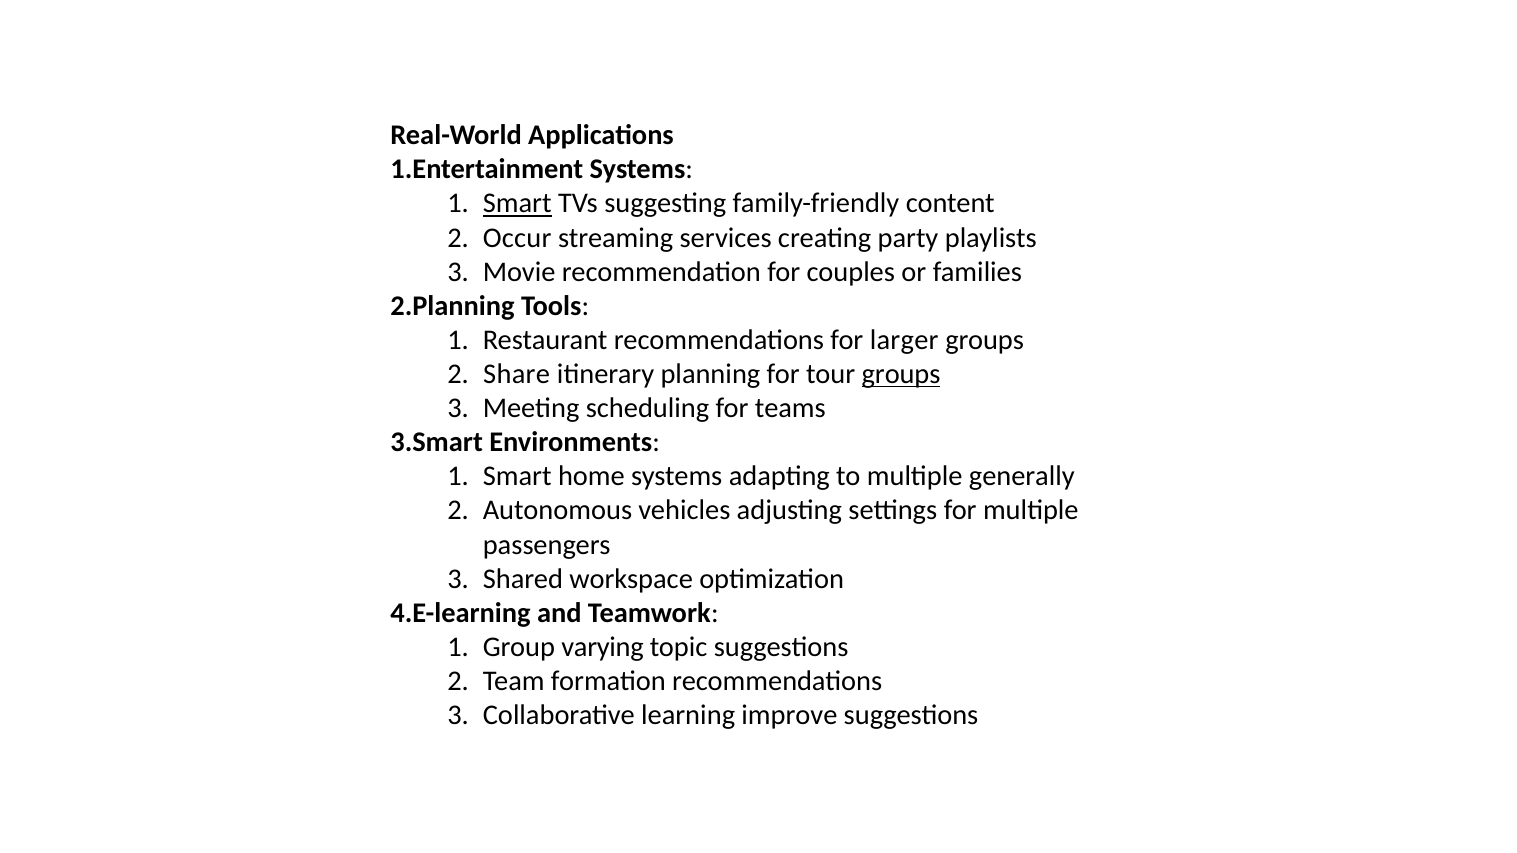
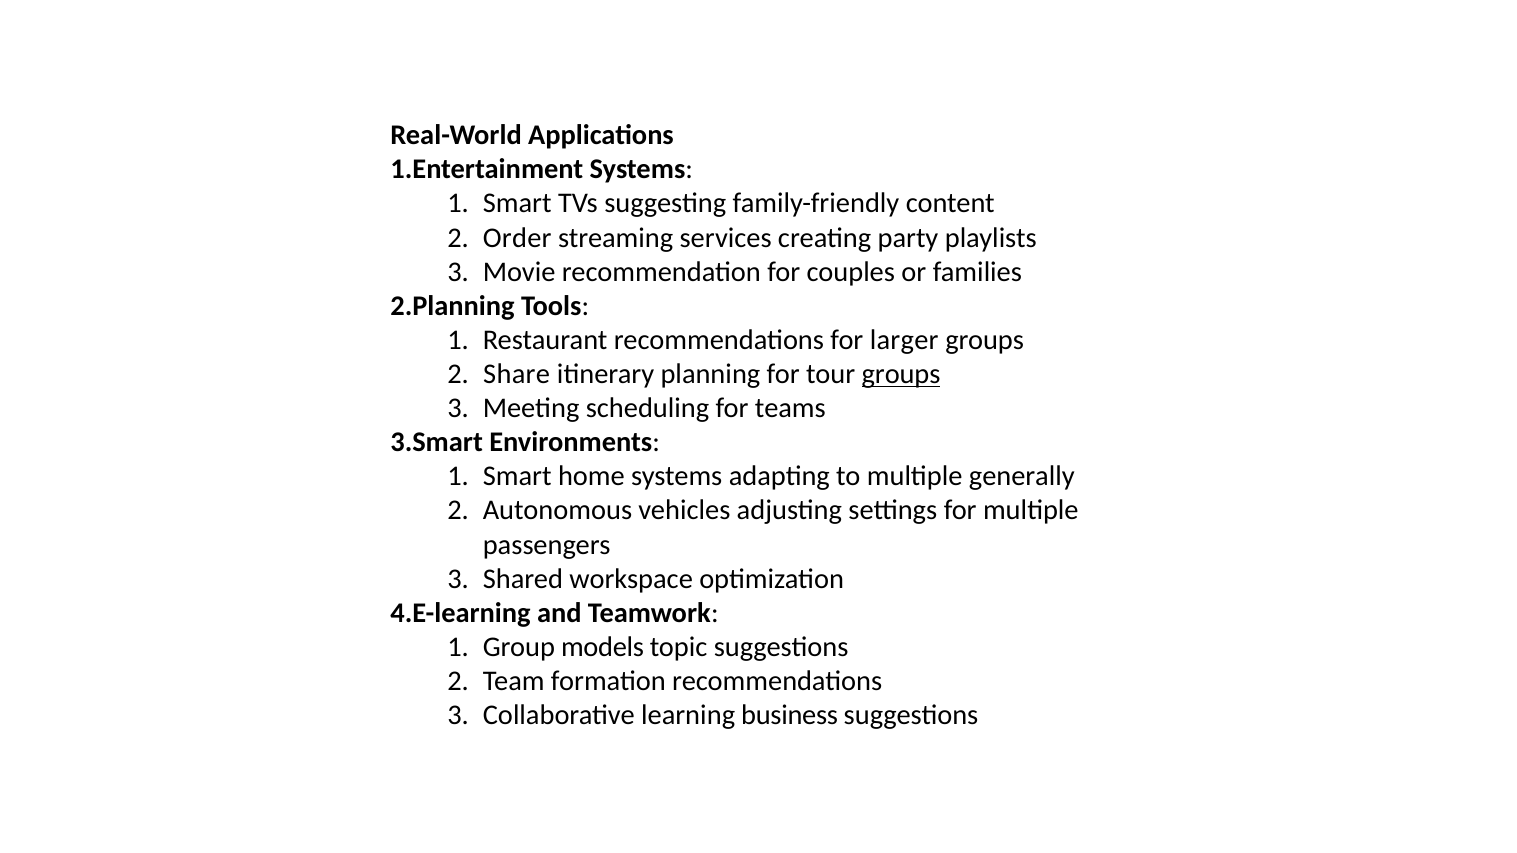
Smart underline: present -> none (517, 204)
Occur: Occur -> Order (517, 238)
varying: varying -> models (603, 647)
improve: improve -> business (790, 716)
